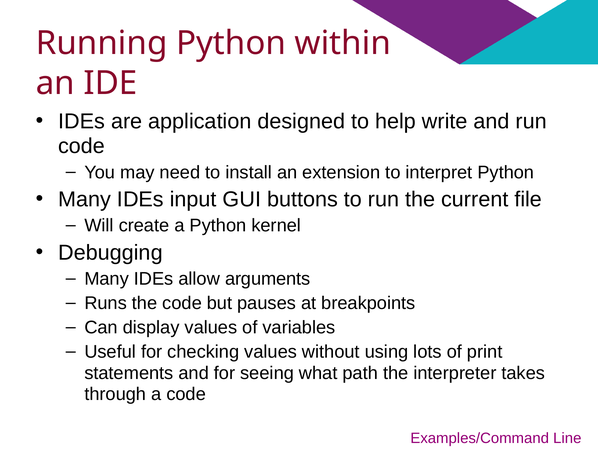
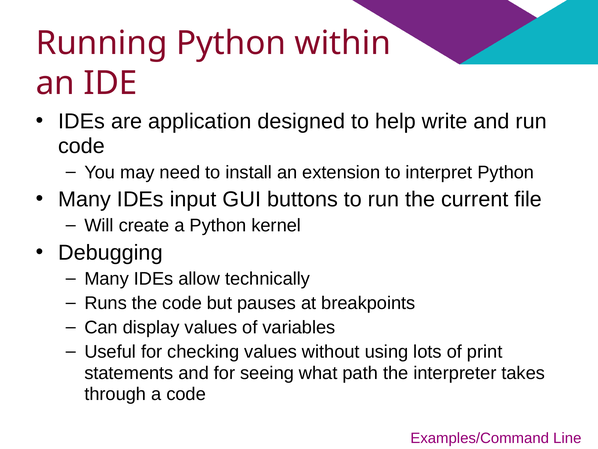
arguments: arguments -> technically (268, 278)
